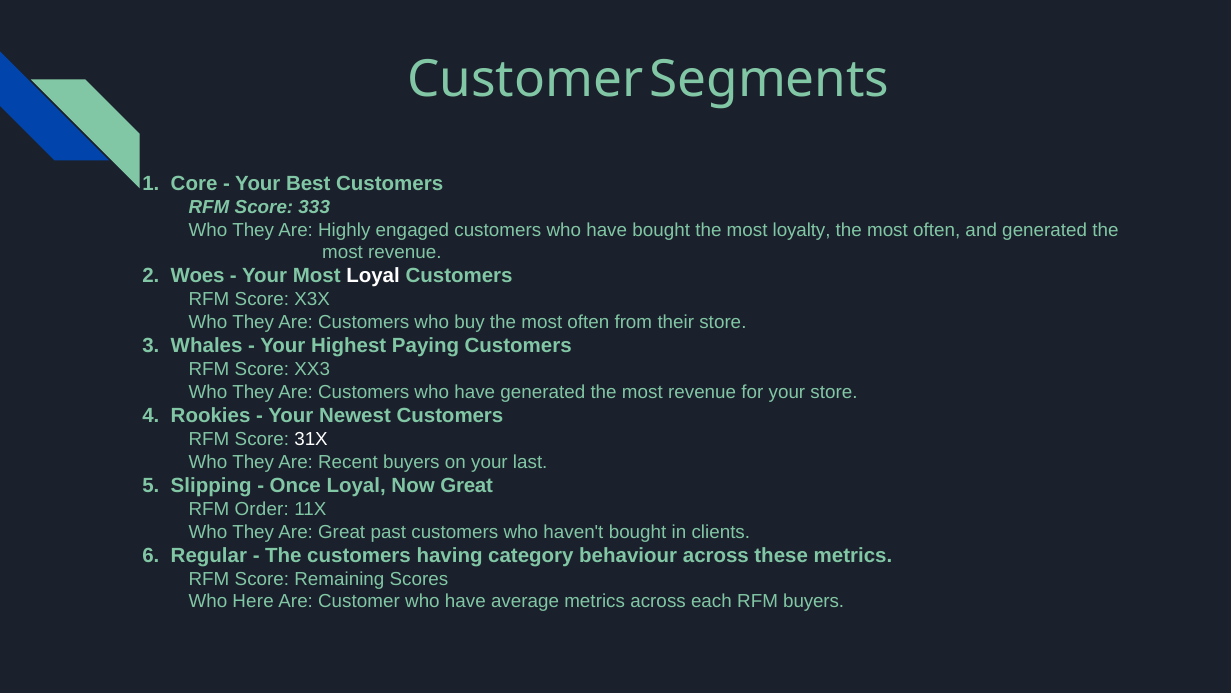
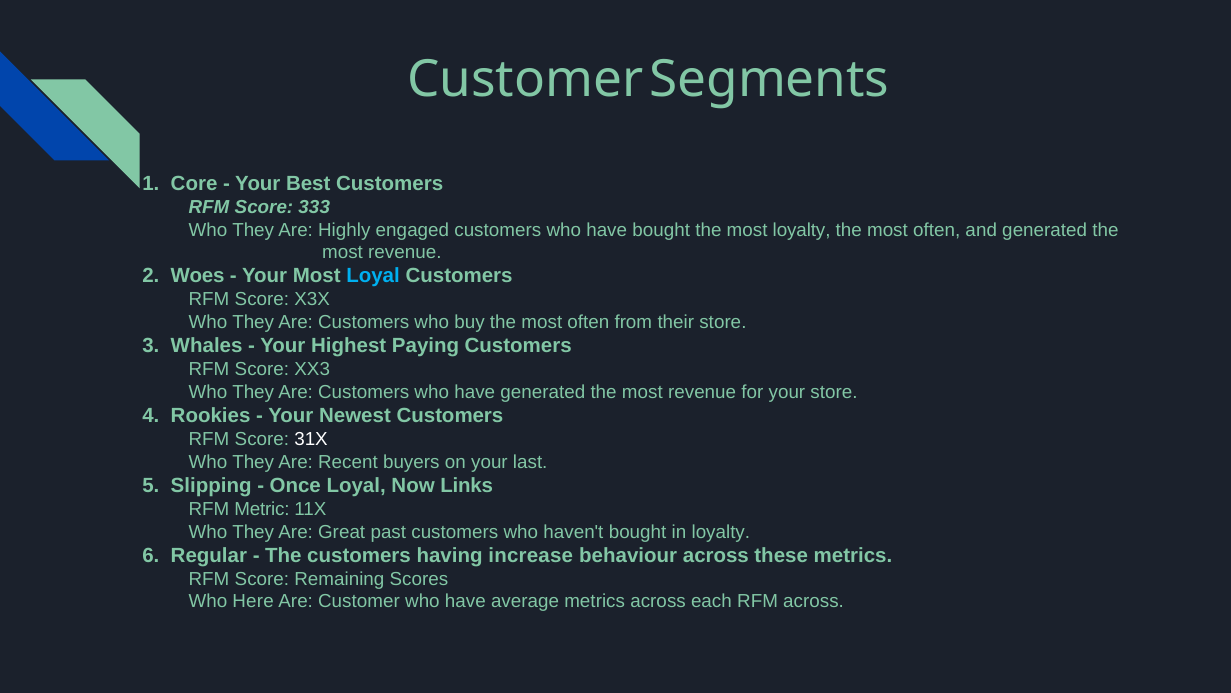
Loyal colour: white -> light blue (373, 276)
Now Great: Great -> Links (467, 485)
Order: Order -> Metric (262, 509)
in clients: clients -> loyalty (721, 531)
category: category -> increase (531, 555)
RFM buyers: buyers -> across (814, 601)
